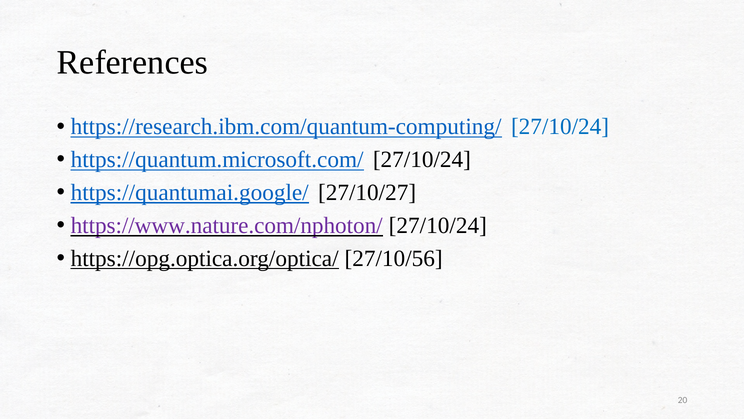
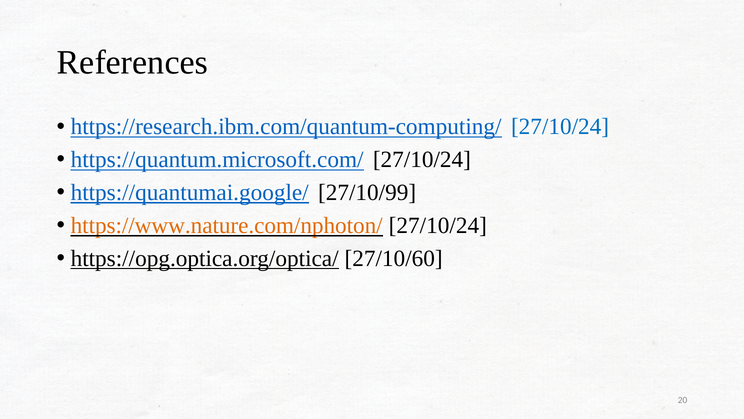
27/10/27: 27/10/27 -> 27/10/99 (367, 192)
https://www.nature.com/nphoton/ colour: purple -> orange (227, 225)
27/10/56: 27/10/56 -> 27/10/60 (394, 258)
